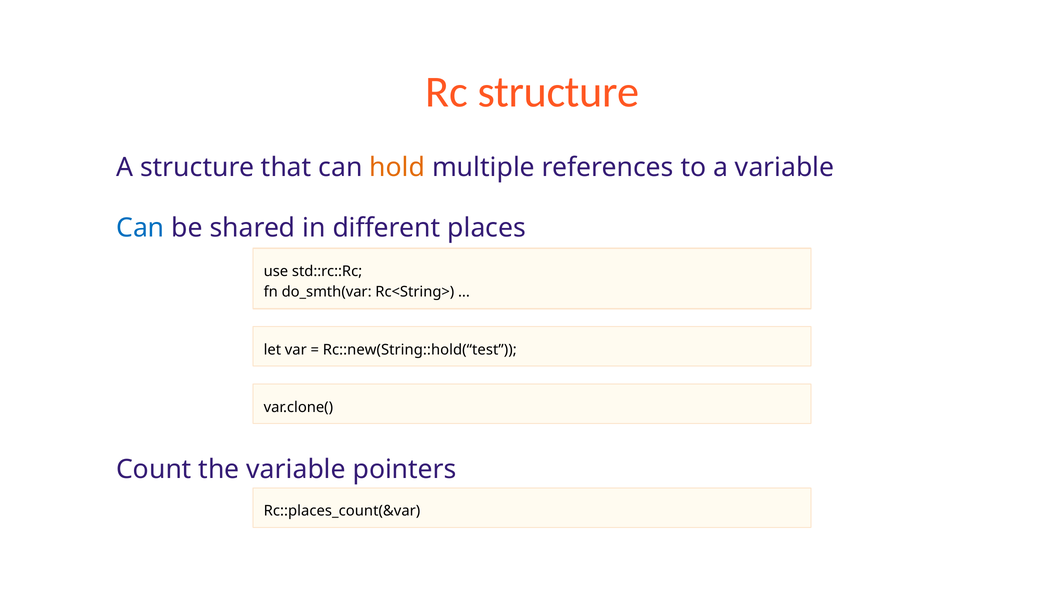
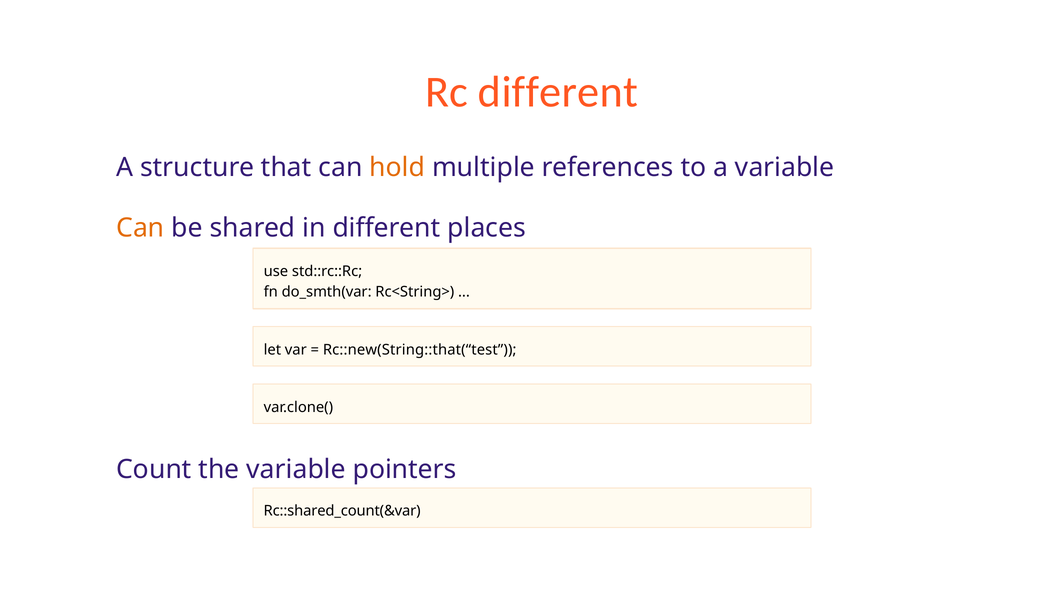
Rc structure: structure -> different (558, 92)
Can colour: blue -> orange (140, 228)
Rc::new(String::hold(“test: Rc::new(String::hold(“test -> Rc::new(String::that(“test (420, 349)
Rc::places_count(&var: Rc::places_count(&var -> Rc::shared_count(&var (342, 511)
